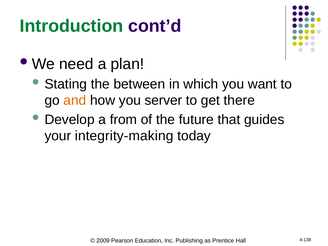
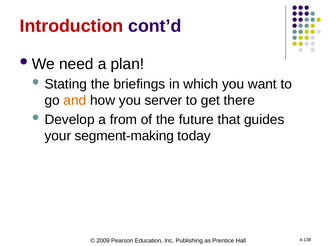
Introduction colour: green -> red (71, 26)
between: between -> briefings (139, 84)
integrity-making: integrity-making -> segment-making (124, 136)
